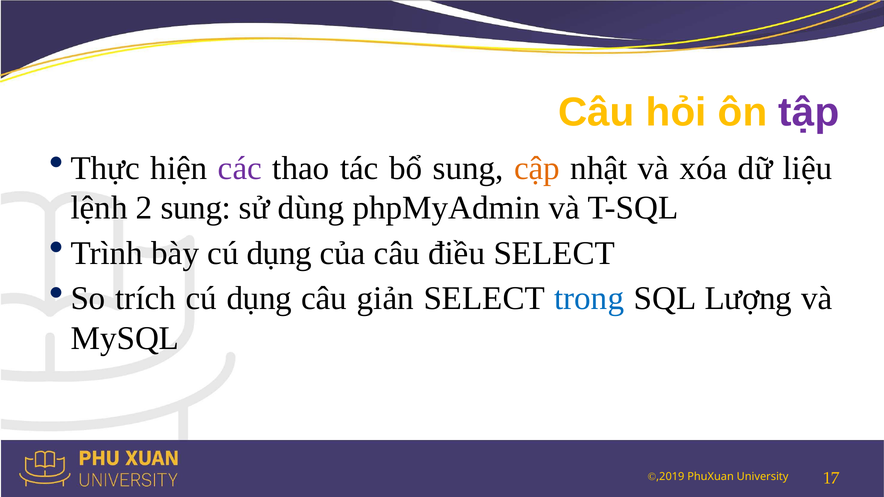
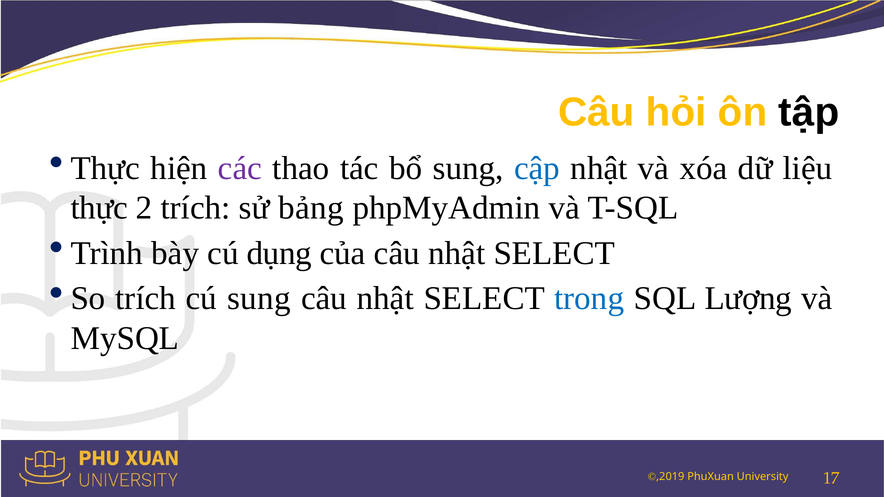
tập colour: purple -> black (809, 112)
cập colour: orange -> blue (537, 168)
lệnh: lệnh -> thực (99, 208)
2 sung: sung -> trích (196, 208)
dùng: dùng -> bảng (311, 208)
của câu điều: điều -> nhật (457, 253)
dụng: dụng -> sung (259, 299)
giản: giản -> nhật (385, 299)
